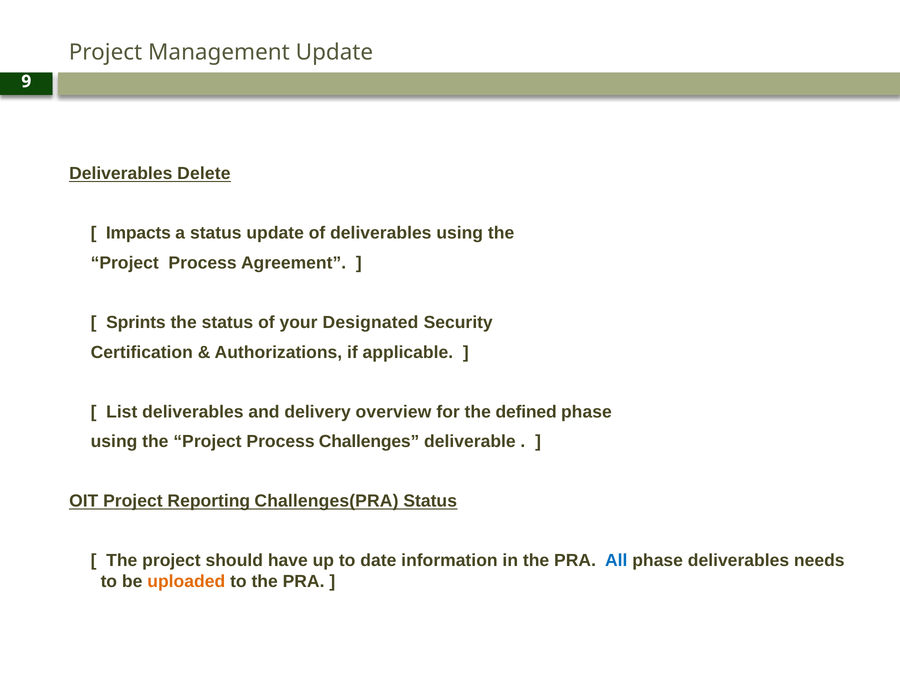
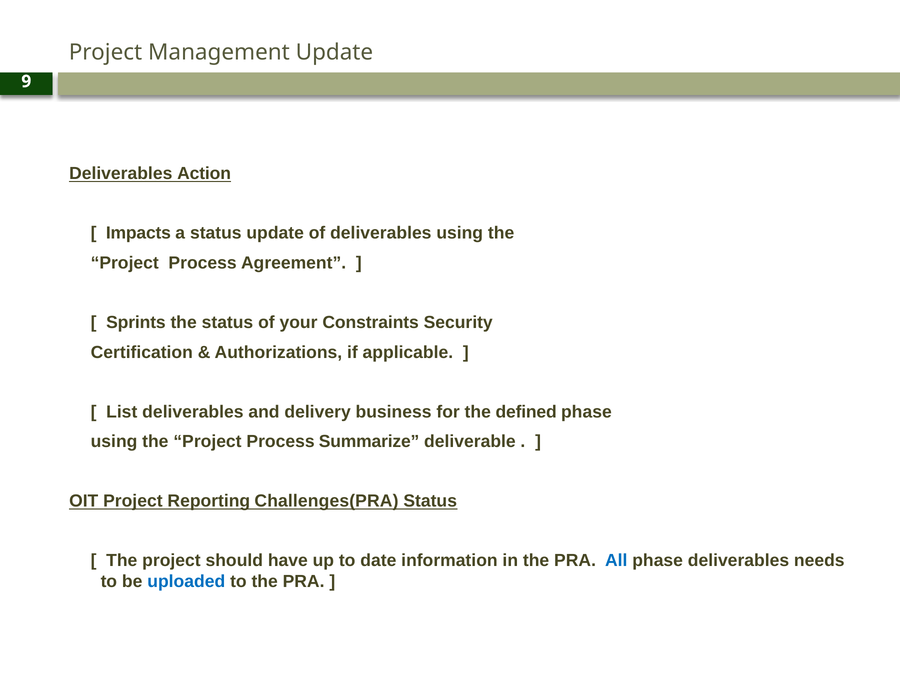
Delete: Delete -> Action (204, 174)
Designated: Designated -> Constraints (371, 322)
overview: overview -> business (394, 412)
Challenges: Challenges -> Summarize (369, 442)
uploaded colour: orange -> blue (186, 582)
